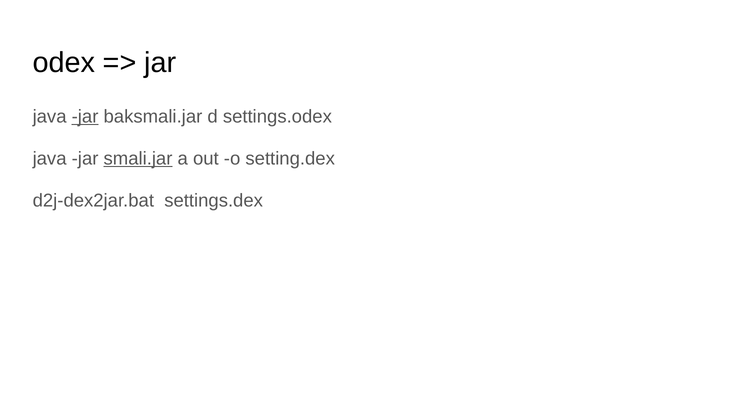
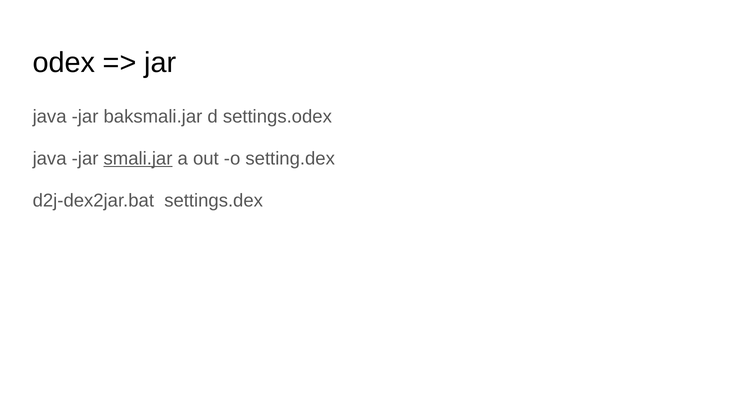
jar underline: present -> none (85, 117)
